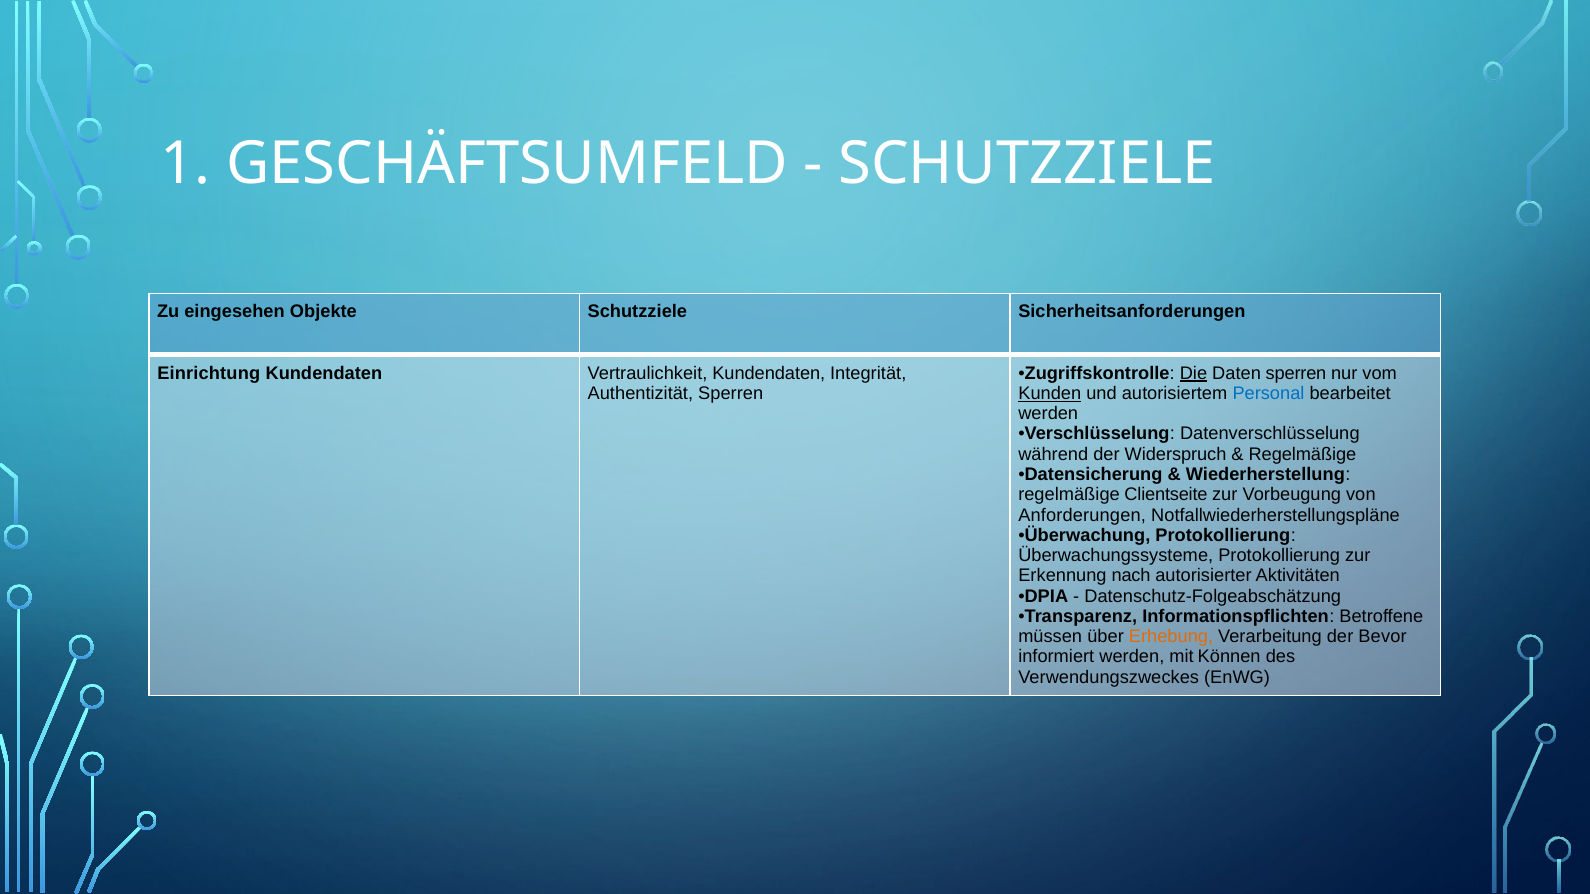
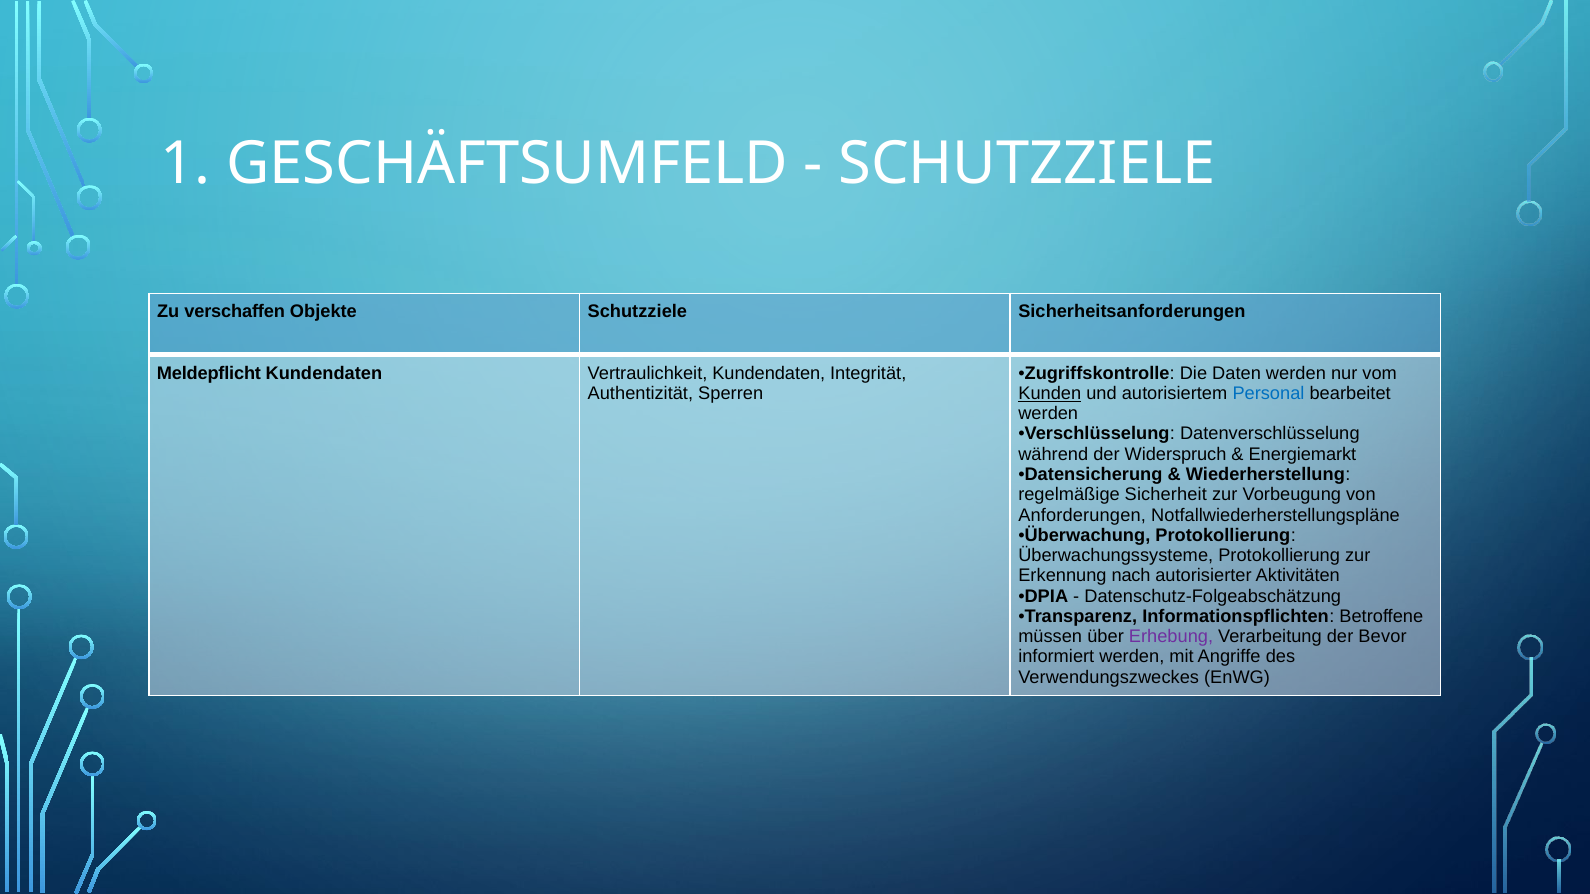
eingesehen: eingesehen -> verschaffen (235, 312)
Einrichtung: Einrichtung -> Meldepflicht (209, 373)
Die underline: present -> none (1194, 373)
Daten sperren: sperren -> werden (1296, 373)
Regelmäßige: Regelmäßige -> Energiemarkt (1302, 454)
Clientseite: Clientseite -> Sicherheit (1166, 495)
Erhebung colour: orange -> purple (1171, 637)
Können: Können -> Angriffe (1229, 657)
